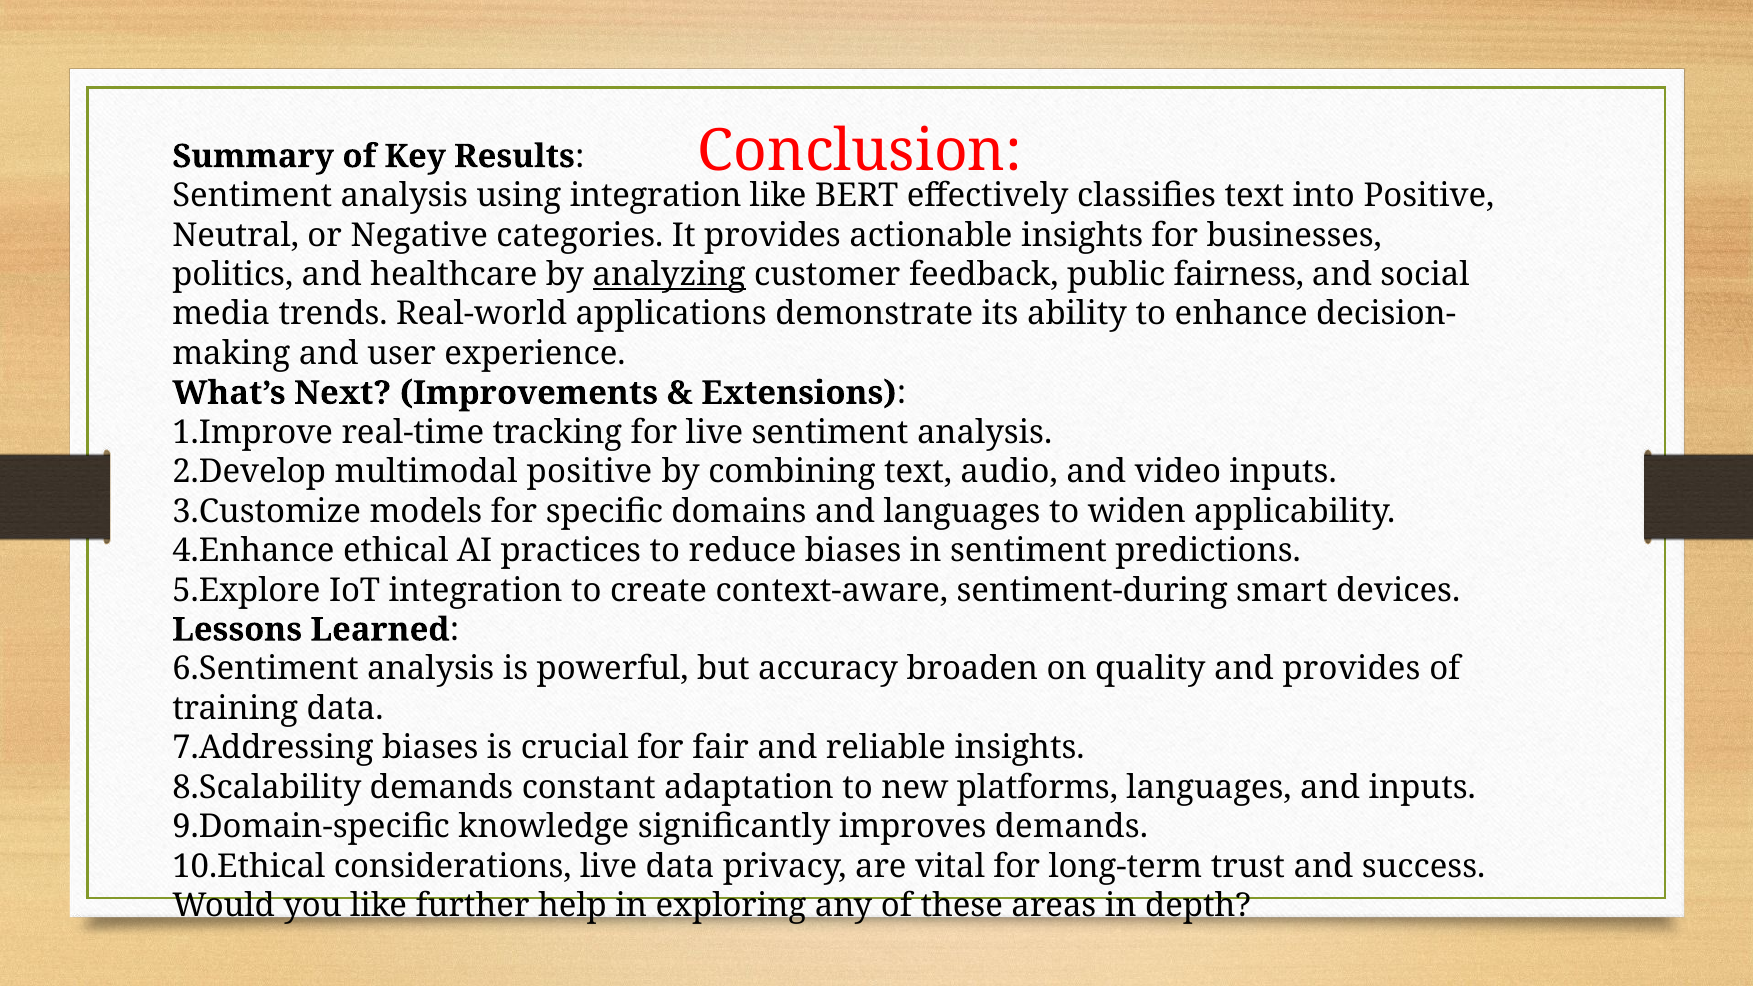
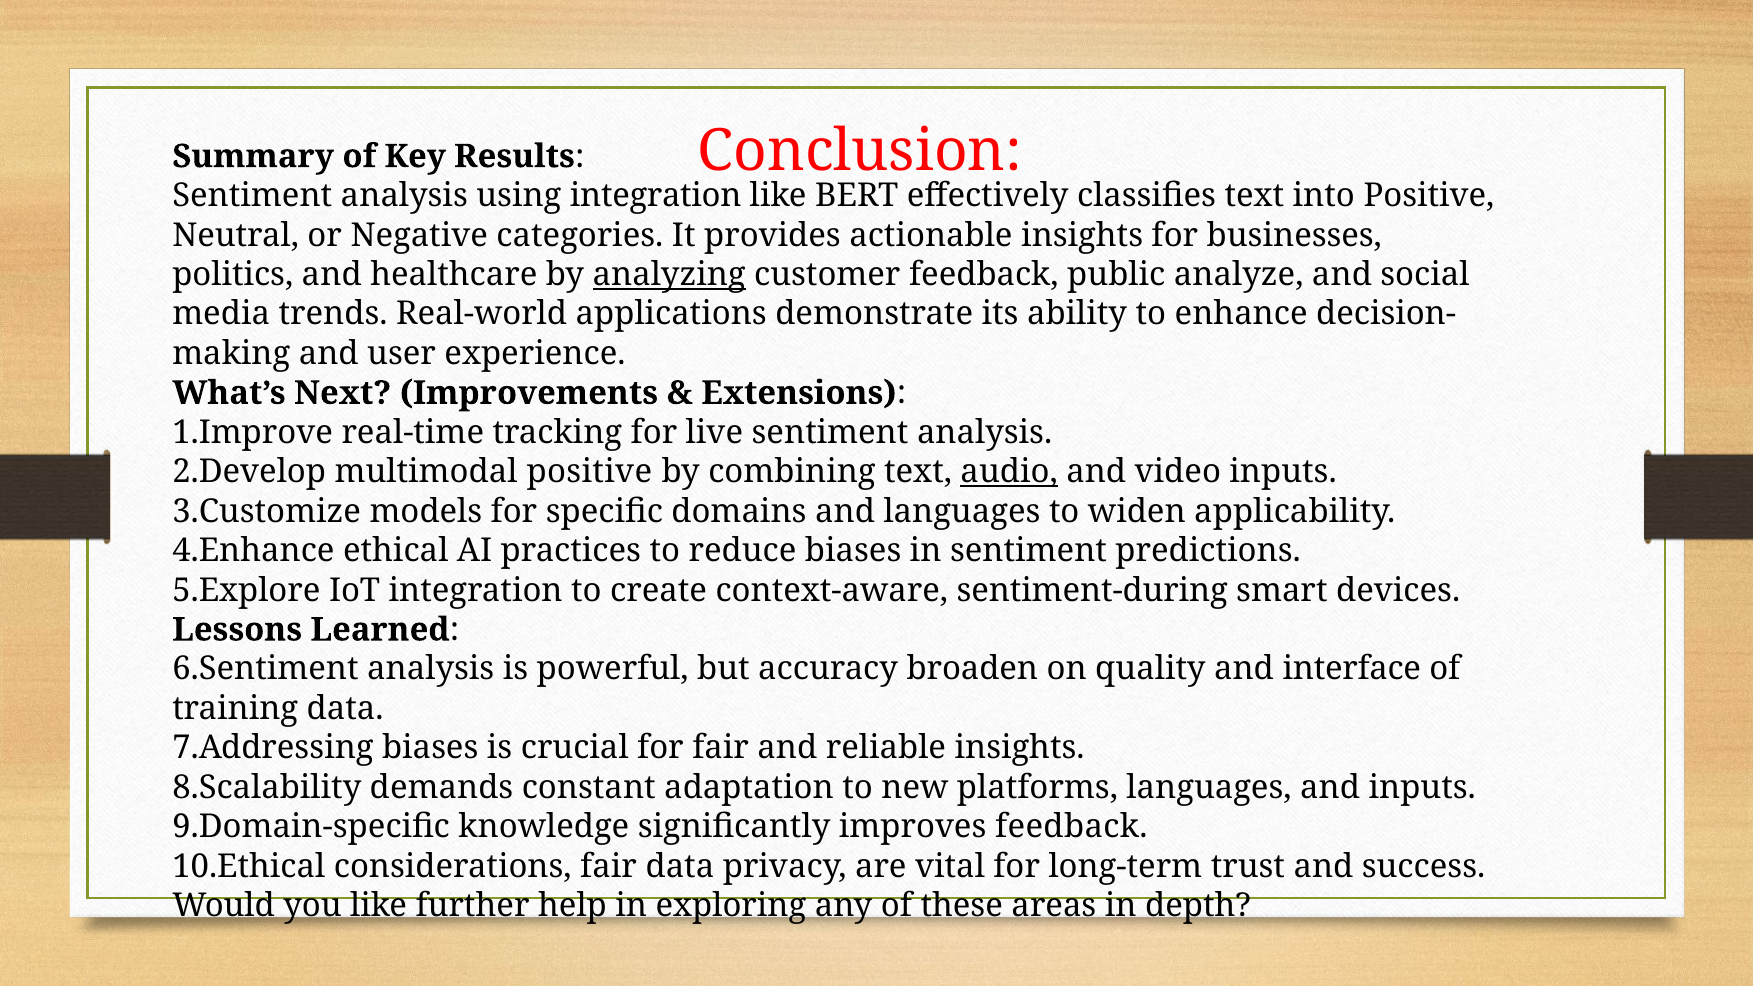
fairness: fairness -> analyze (1239, 275)
audio underline: none -> present (1009, 472)
and provides: provides -> interface (1352, 669)
improves demands: demands -> feedback (1071, 827)
considerations live: live -> fair (609, 866)
